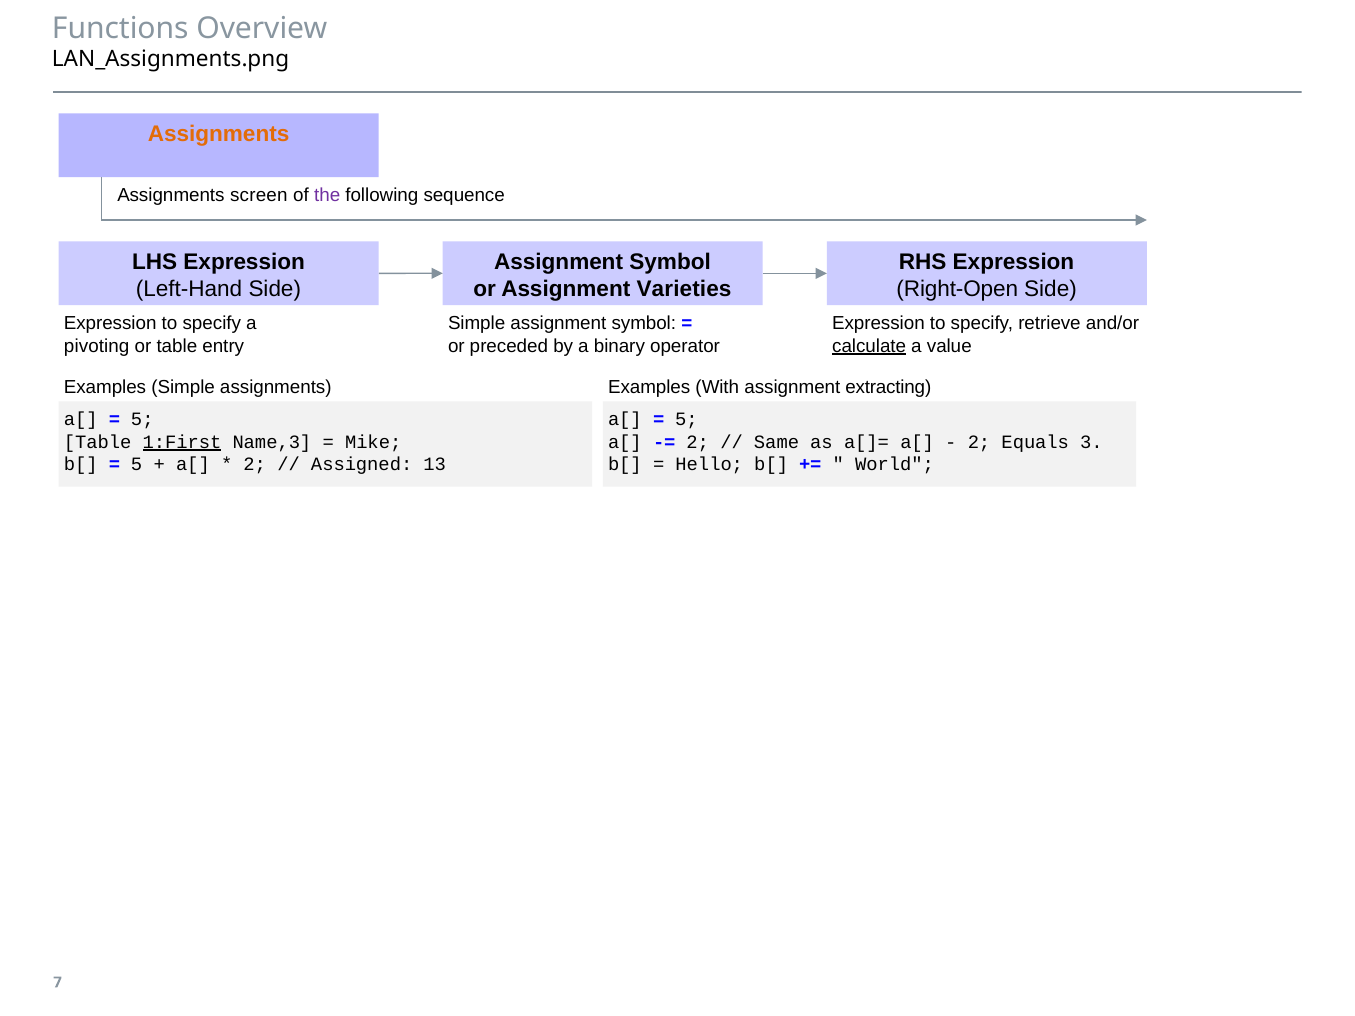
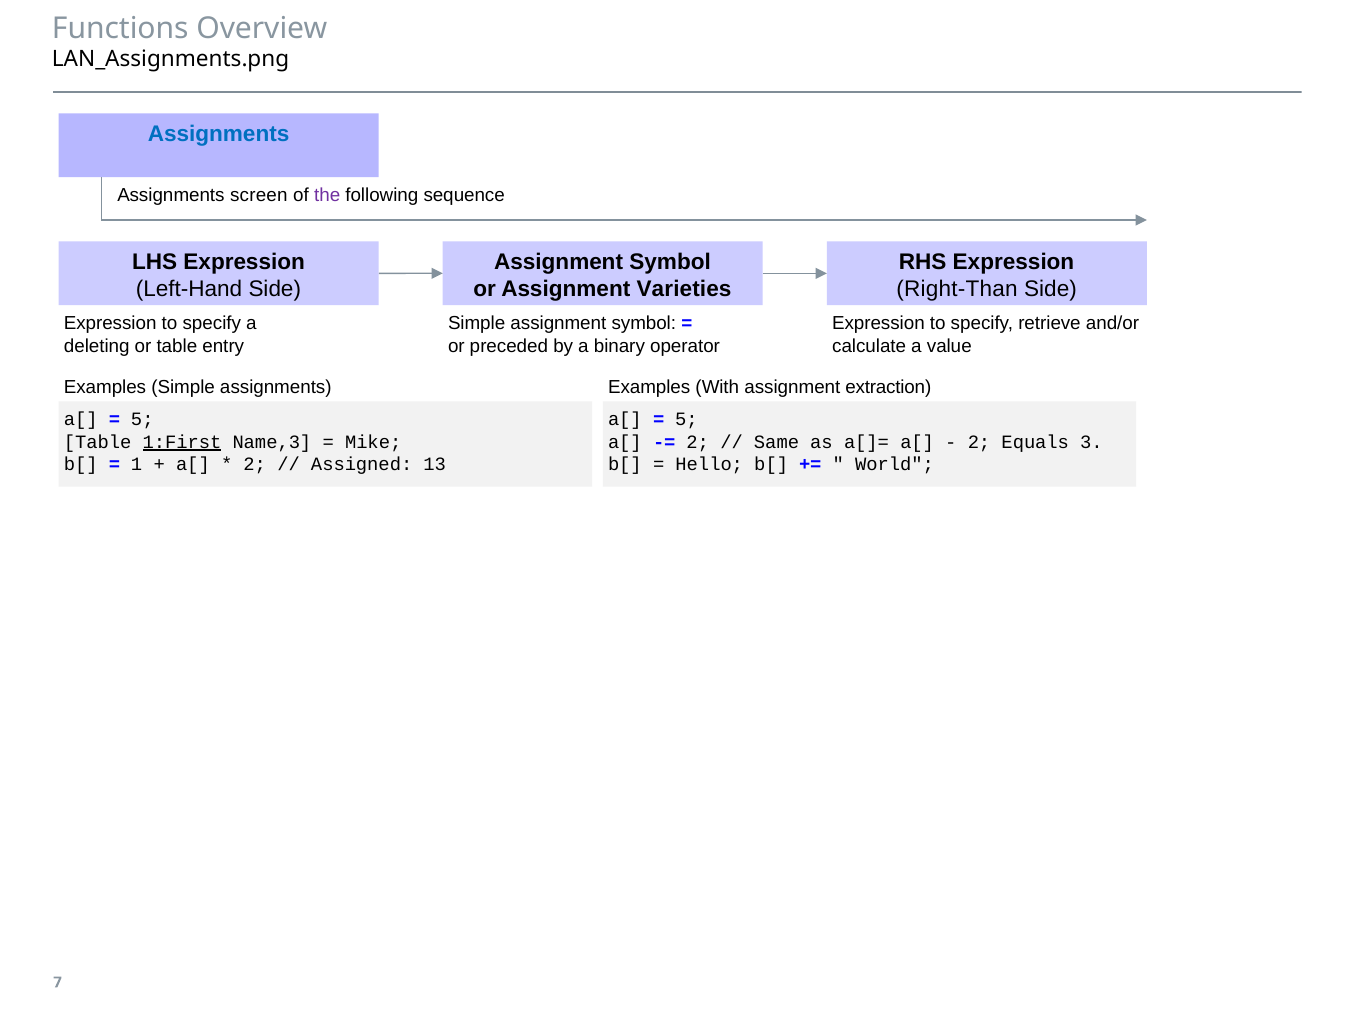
Assignments colour: orange -> blue (219, 134)
Right-Open: Right-Open -> Right-Than (957, 289)
pivoting: pivoting -> deleting (97, 346)
calculate underline: present -> none (869, 346)
extracting: extracting -> extraction (888, 387)
5: 5 -> 1 (137, 465)
